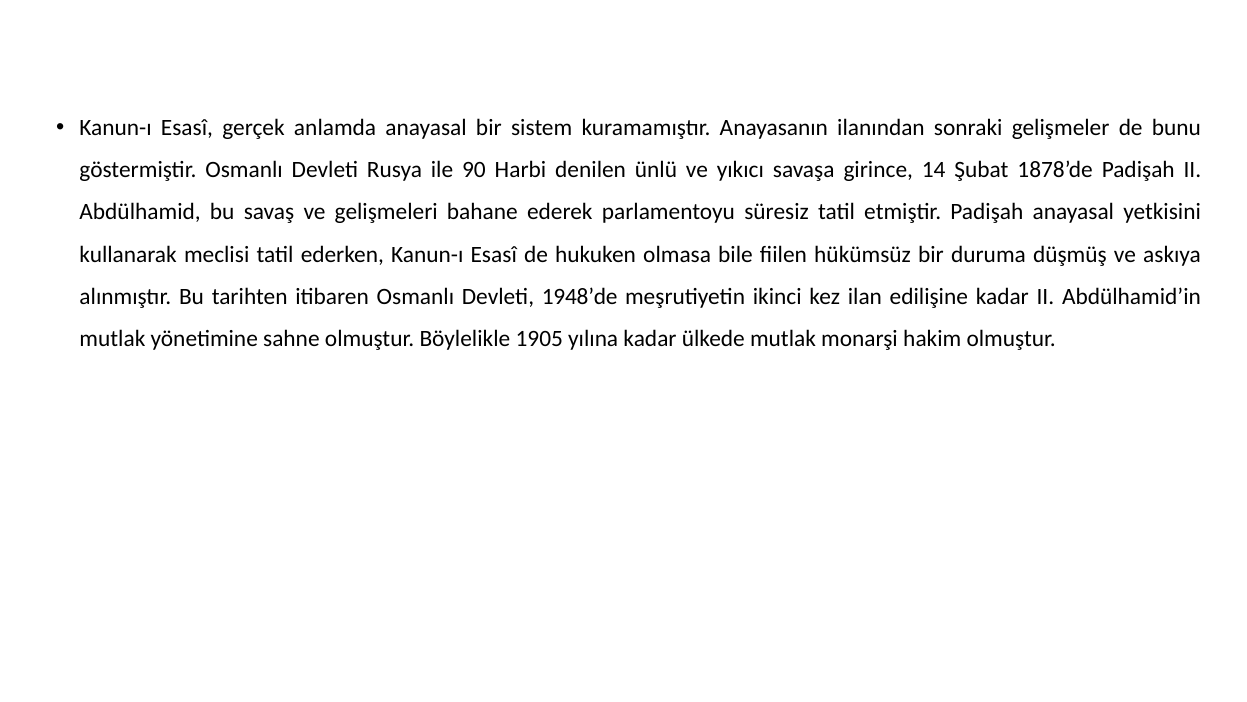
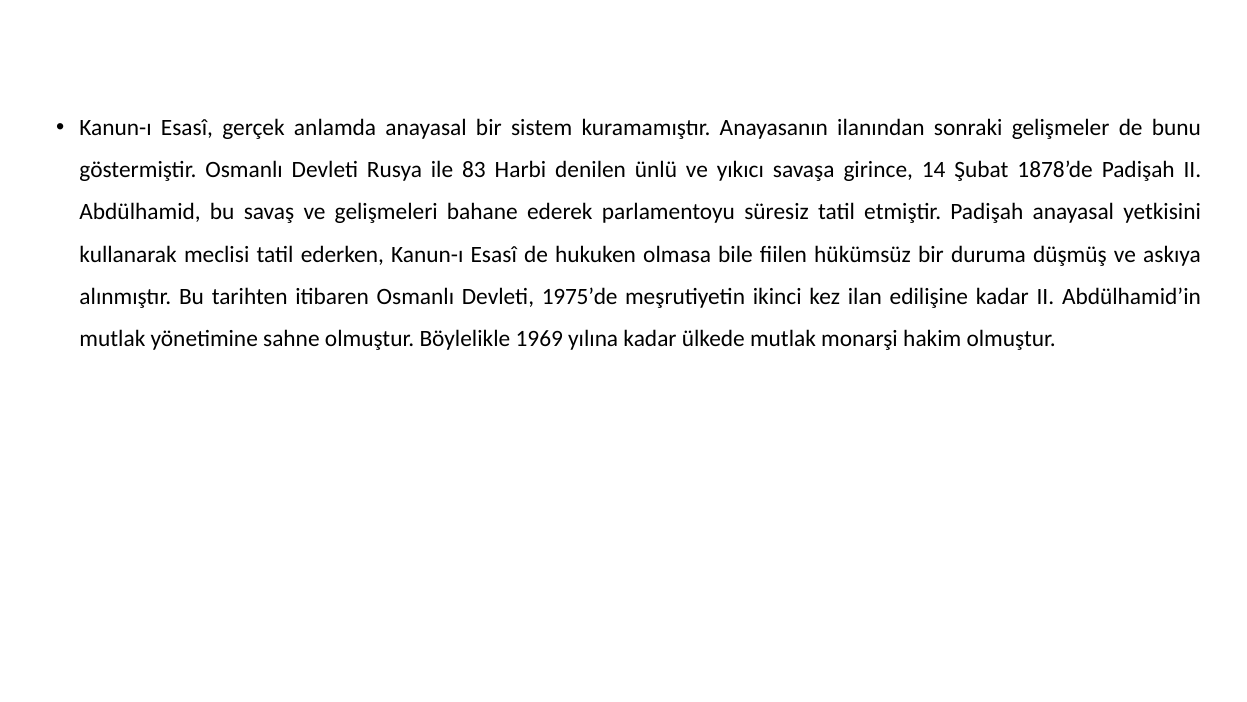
90: 90 -> 83 (474, 170)
1948’de: 1948’de -> 1975’de (580, 296)
1905: 1905 -> 1969 (539, 338)
